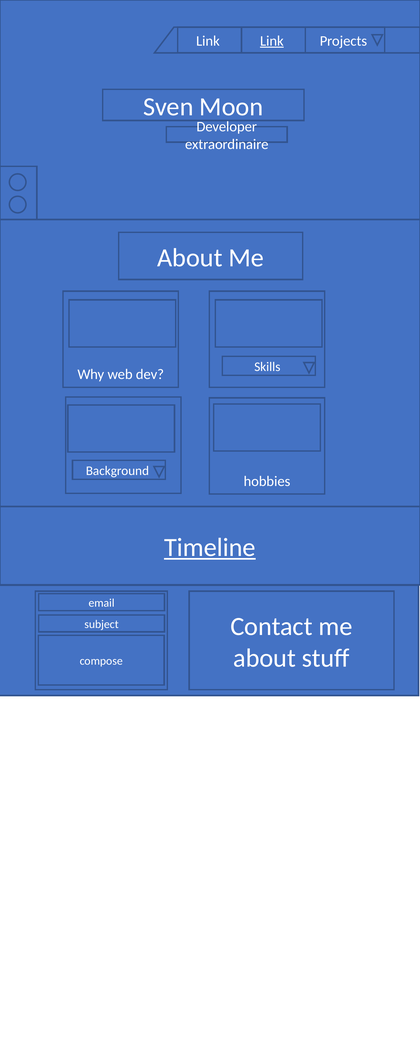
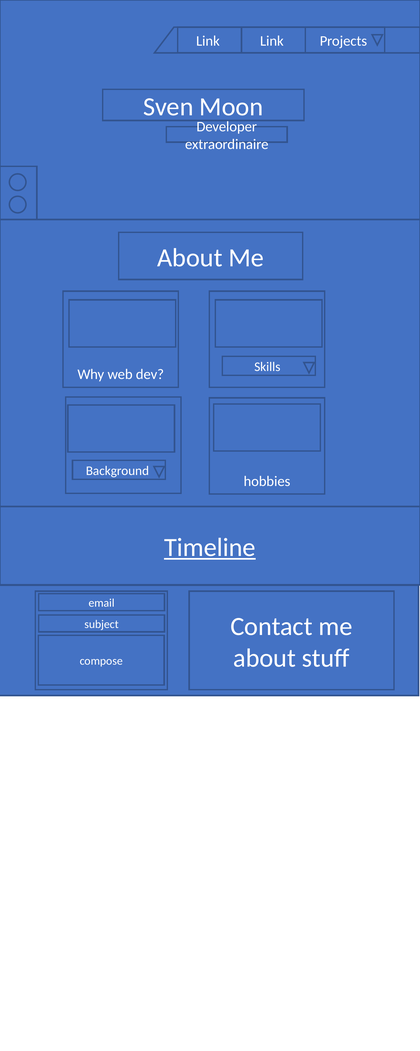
Link underline: present -> none (272, 41)
